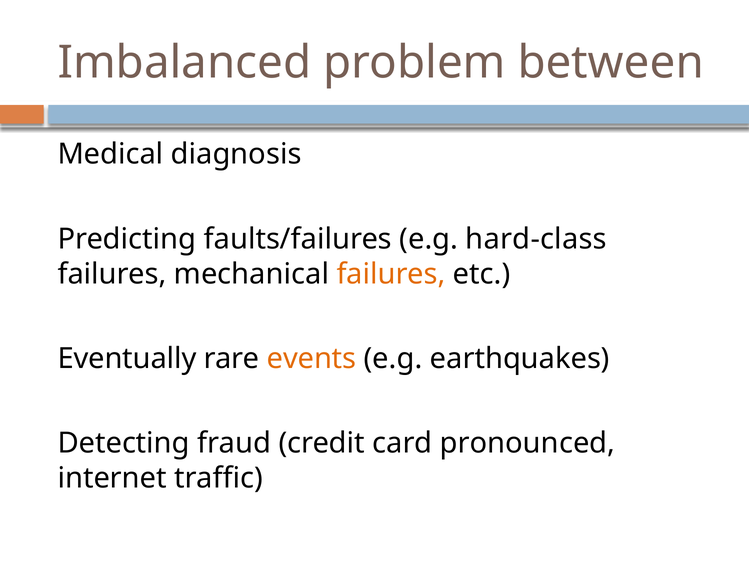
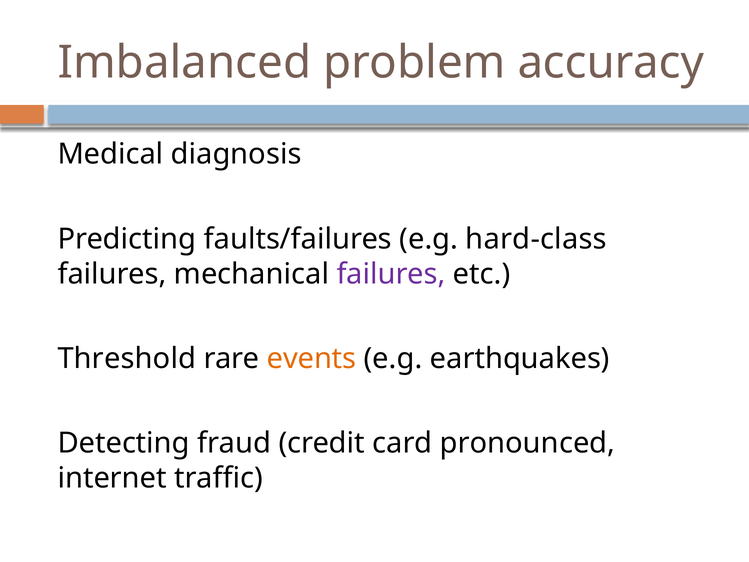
between: between -> accuracy (611, 62)
failures colour: orange -> purple (391, 274)
Eventually: Eventually -> Threshold (127, 358)
